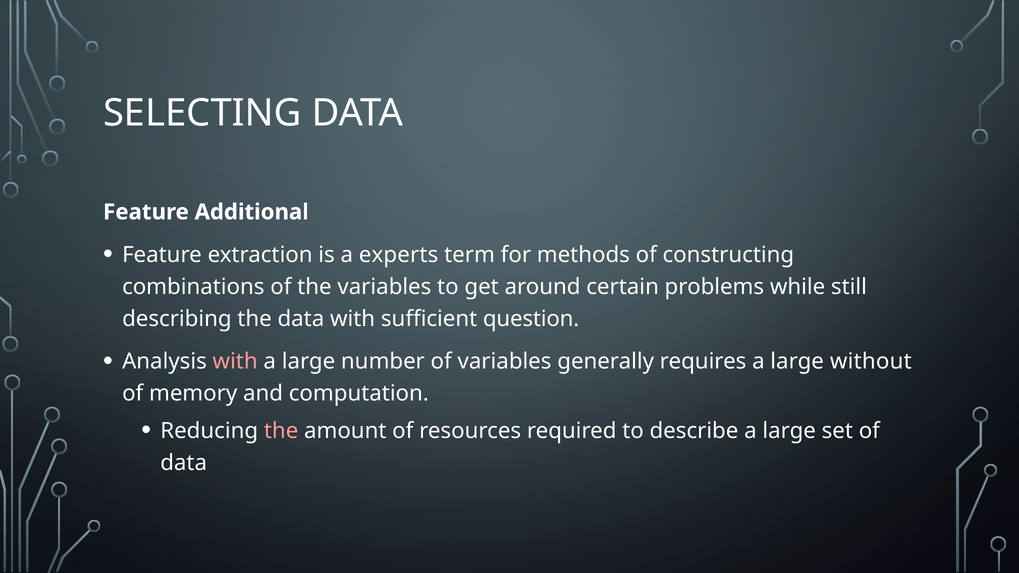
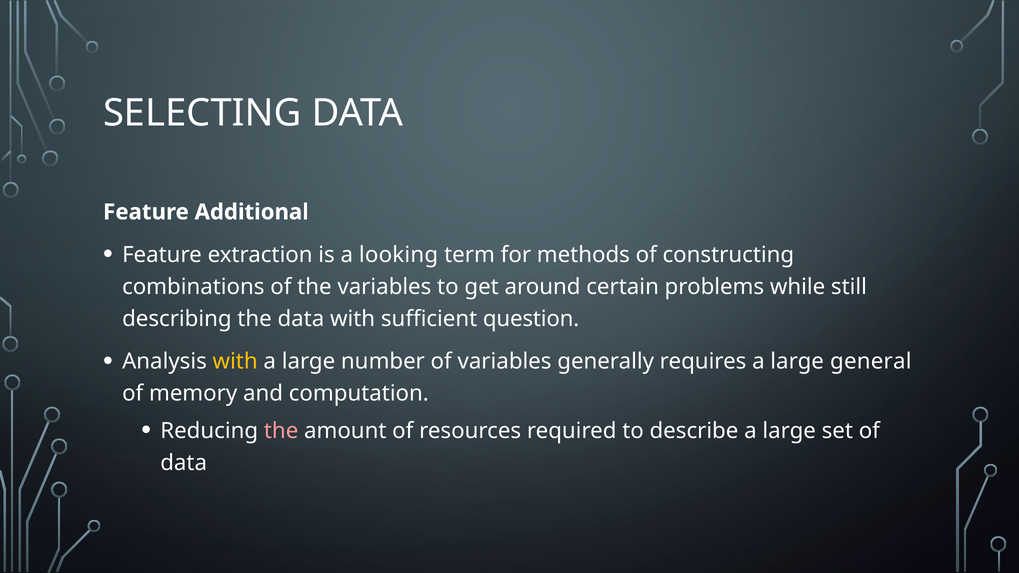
experts: experts -> looking (399, 255)
with colour: pink -> yellow (235, 362)
without: without -> general (871, 362)
